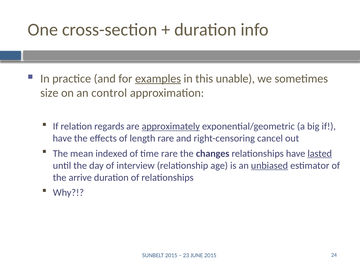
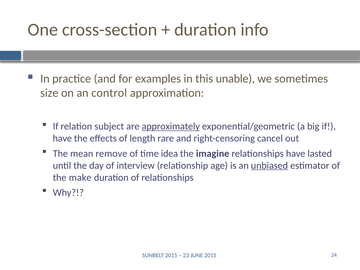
examples underline: present -> none (158, 79)
regards: regards -> subject (109, 126)
indexed: indexed -> remove (111, 153)
time rare: rare -> idea (169, 153)
changes: changes -> imagine (213, 153)
lasted underline: present -> none (320, 153)
arrive: arrive -> make (80, 178)
